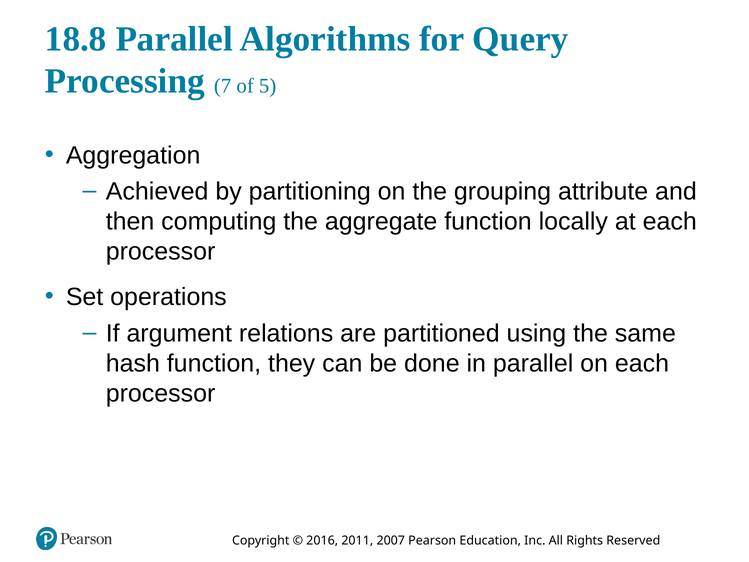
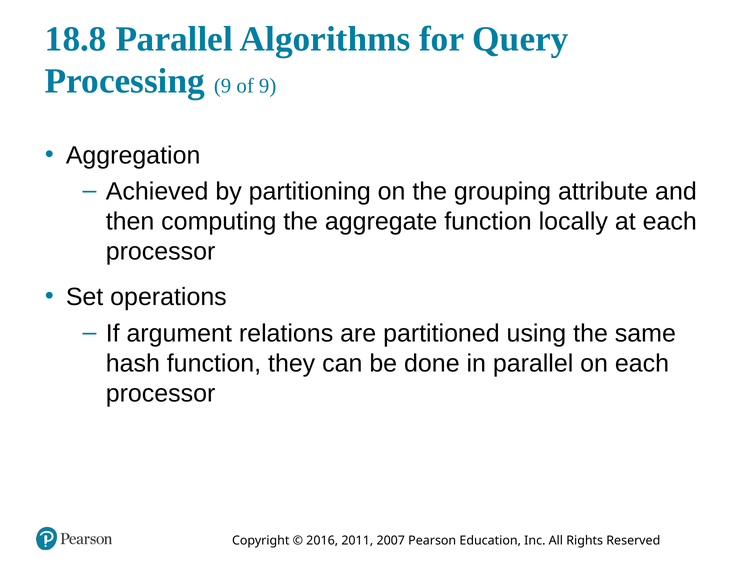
Processing 7: 7 -> 9 (223, 86)
of 5: 5 -> 9 (268, 86)
